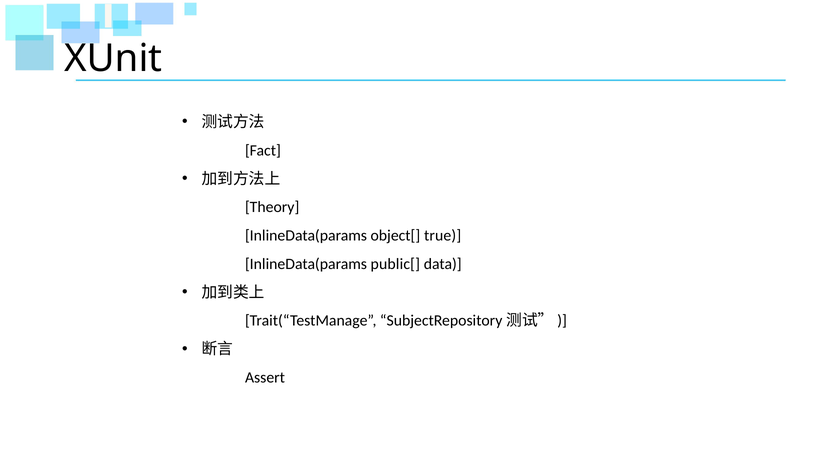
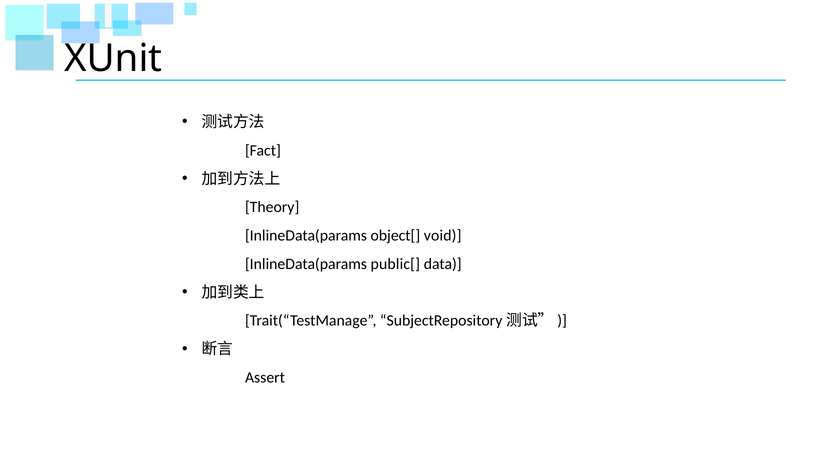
true: true -> void (443, 235)
